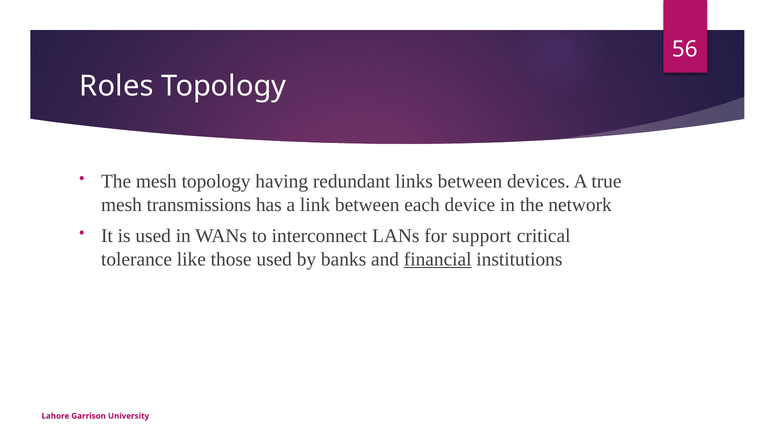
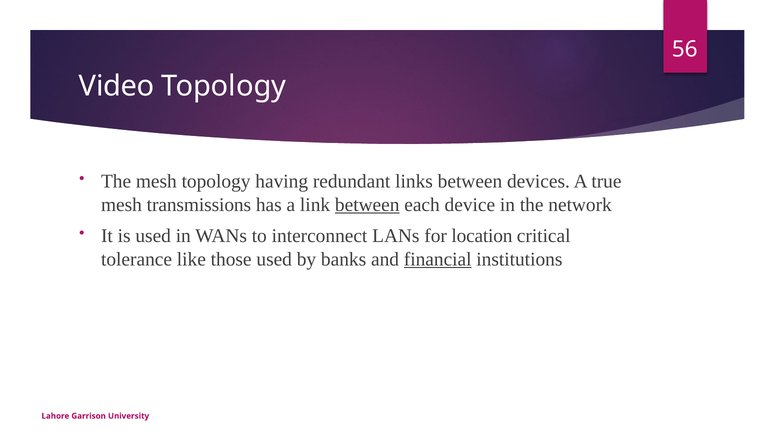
Roles: Roles -> Video (117, 86)
between underline: none -> present (367, 205)
support: support -> location (482, 236)
